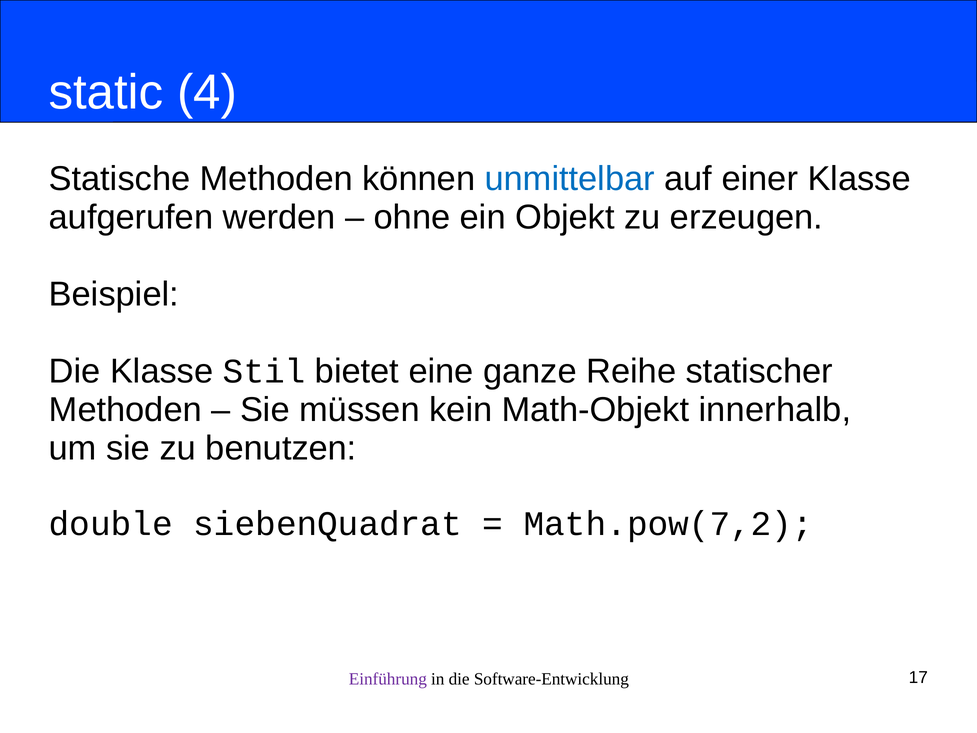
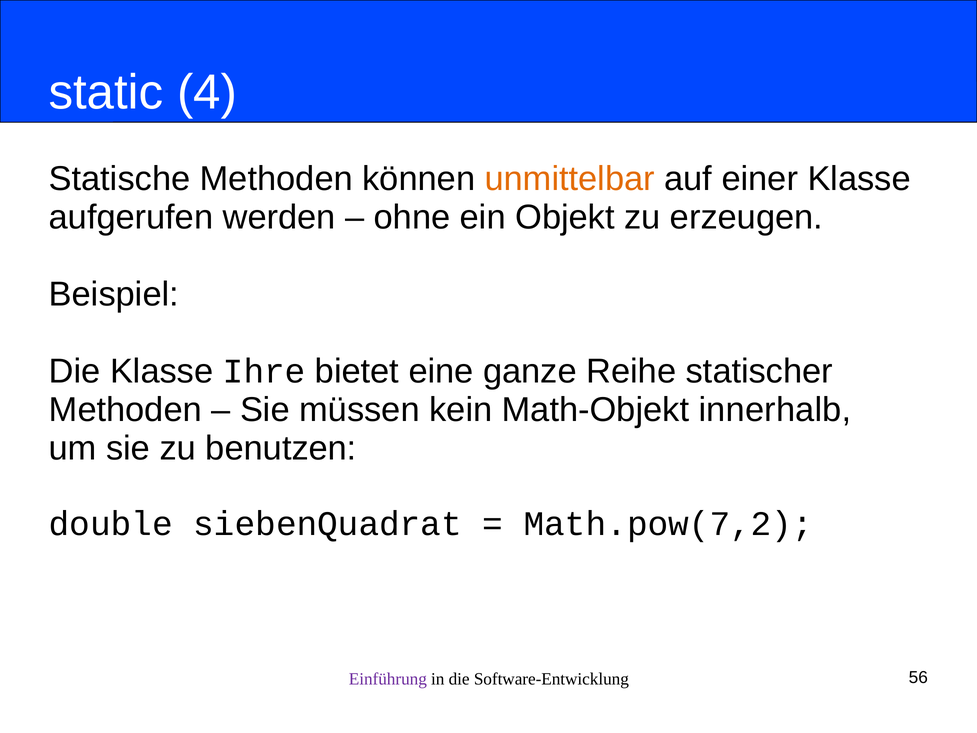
unmittelbar colour: blue -> orange (570, 179)
Stil: Stil -> Ihre (264, 371)
17: 17 -> 56 (918, 677)
